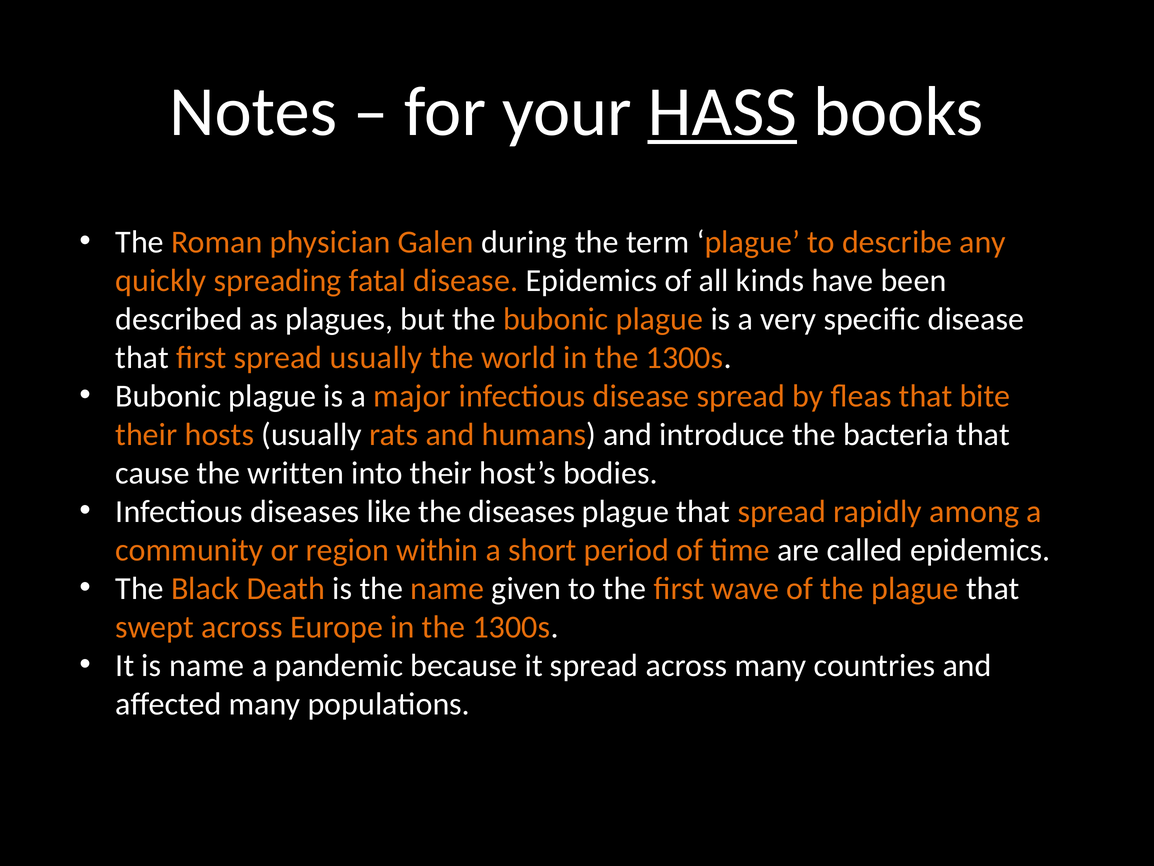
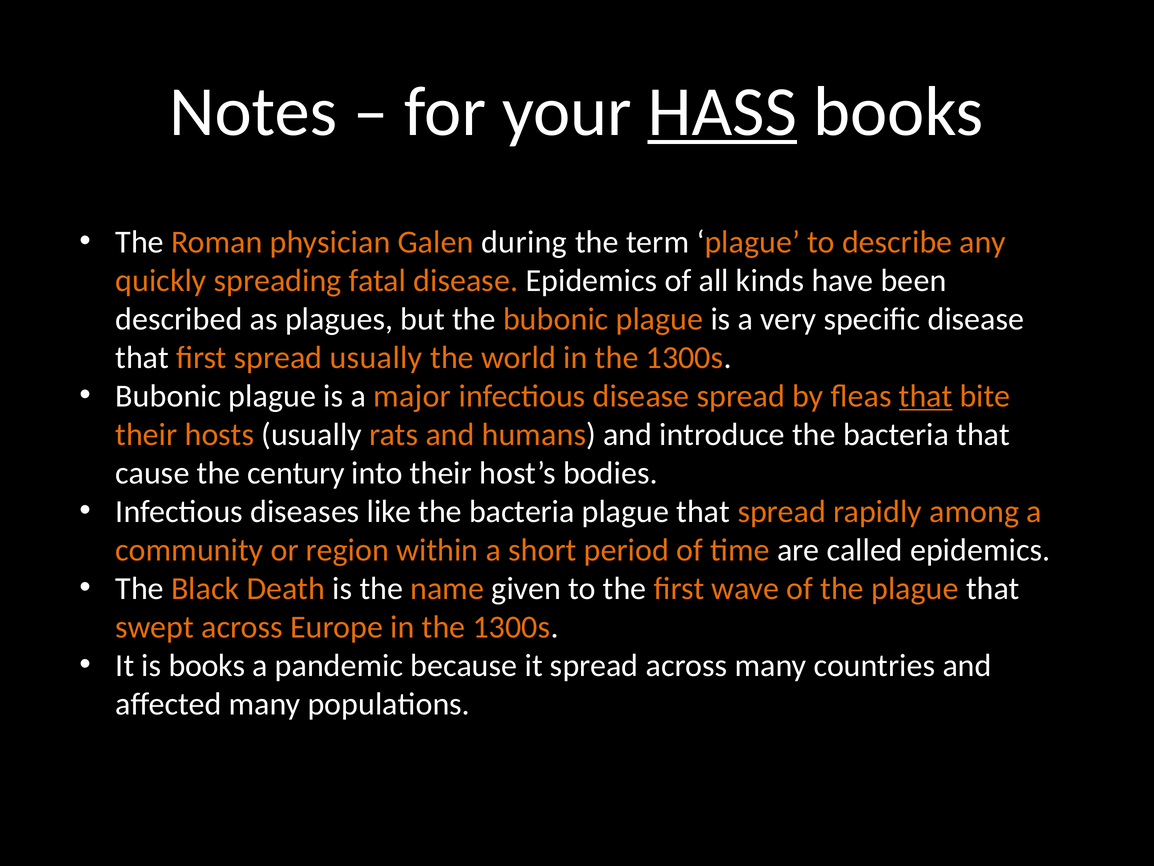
that underline: none -> present (926, 396)
written: written -> century (296, 473)
like the diseases: diseases -> bacteria (522, 511)
is name: name -> books (207, 665)
